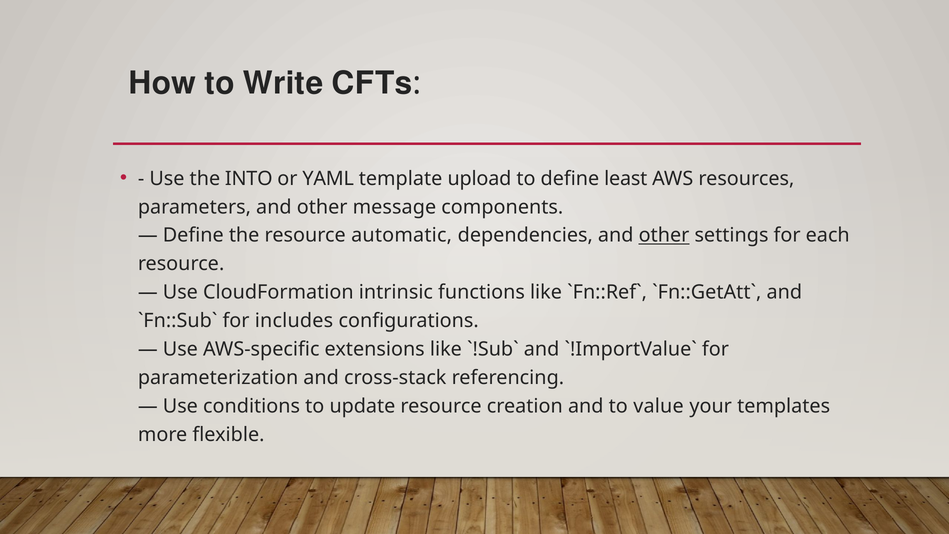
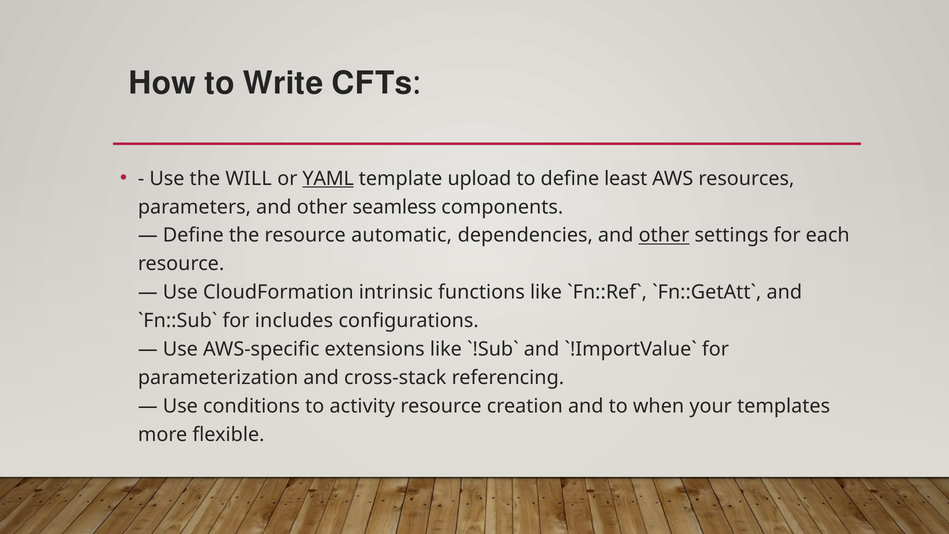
INTO: INTO -> WILL (249, 178)
YAML underline: none -> present (328, 178)
message: message -> seamless (395, 207)
update: update -> activity (362, 406)
value: value -> when (659, 406)
